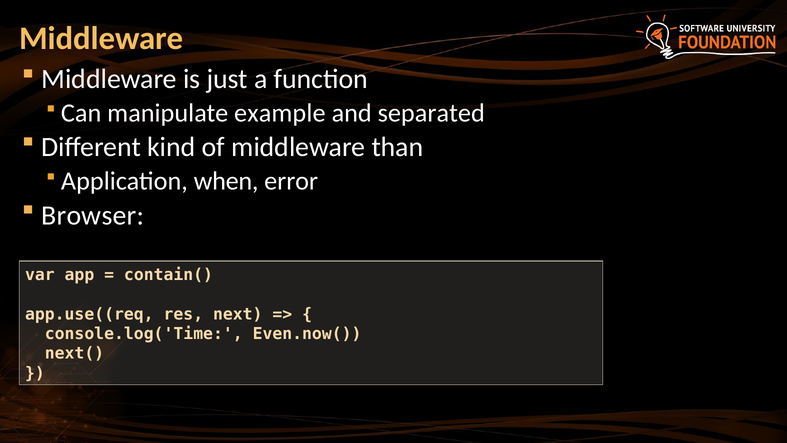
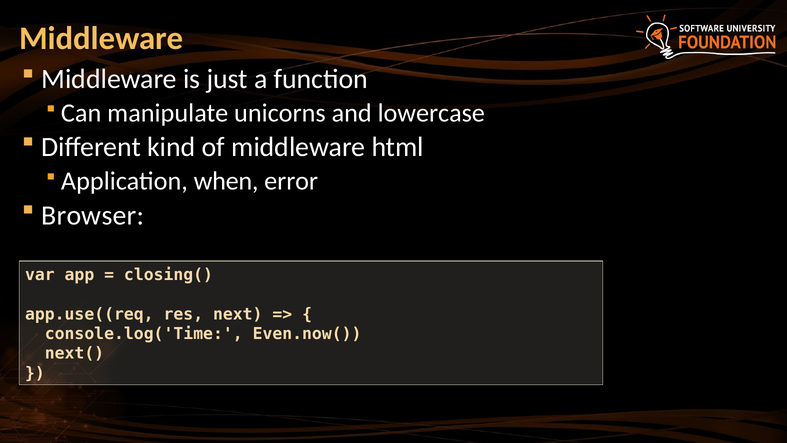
example: example -> unicorns (280, 113)
separated: separated -> lowercase (431, 113)
than: than -> html (398, 147)
contain(: contain( -> closing( (168, 275)
